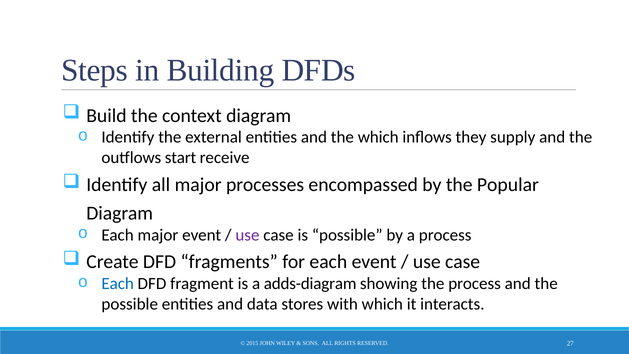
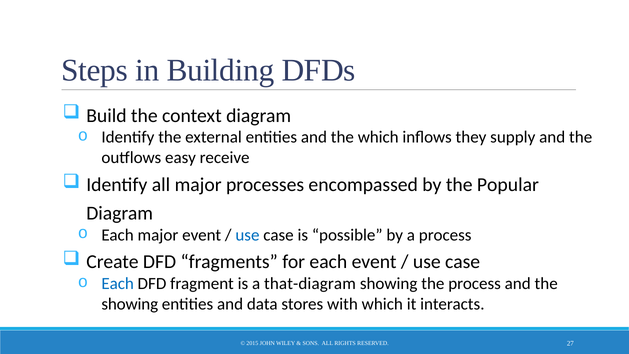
start: start -> easy (181, 158)
use colour: purple -> blue (247, 235)
adds-diagram: adds-diagram -> that-diagram (310, 283)
possible: possible -> showing (130, 304)
